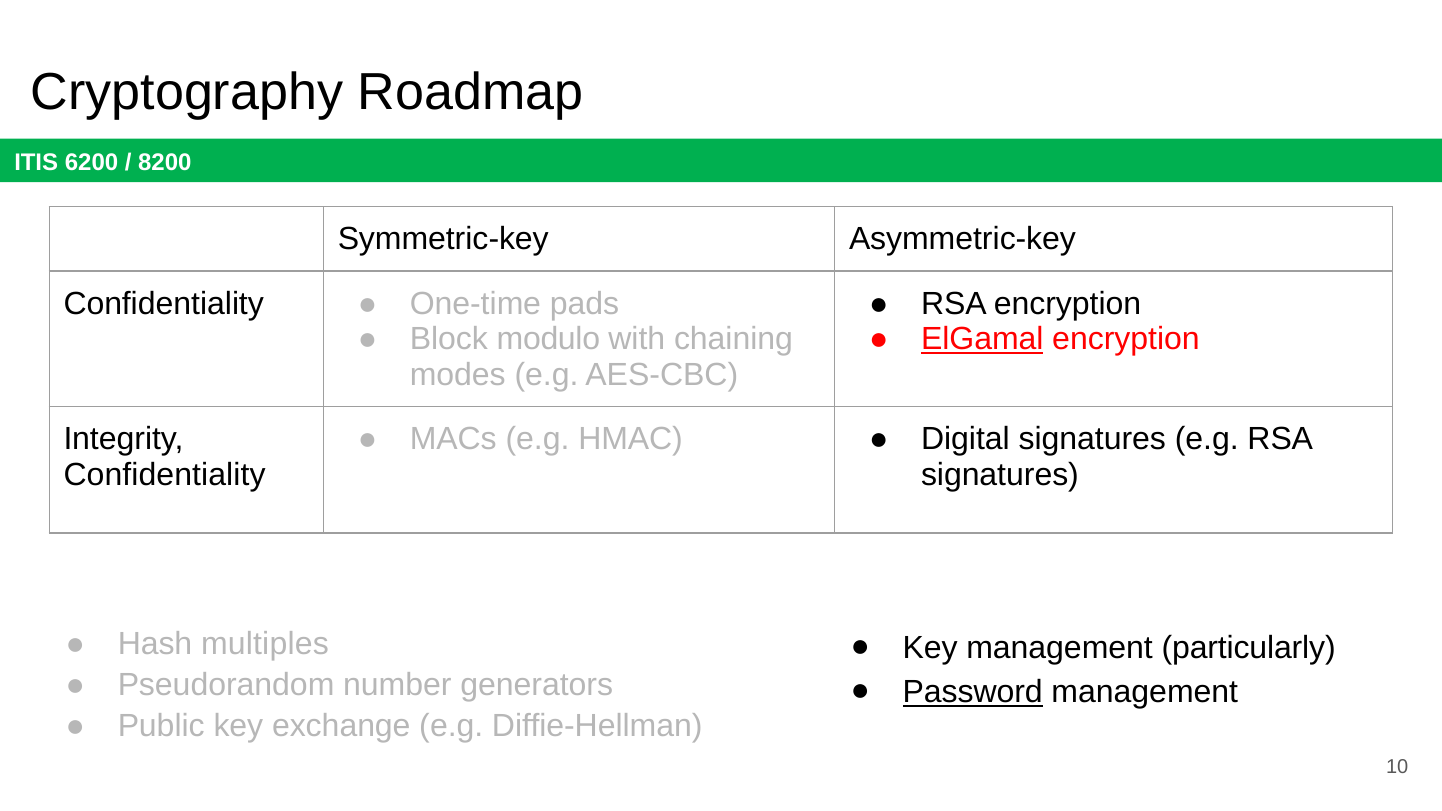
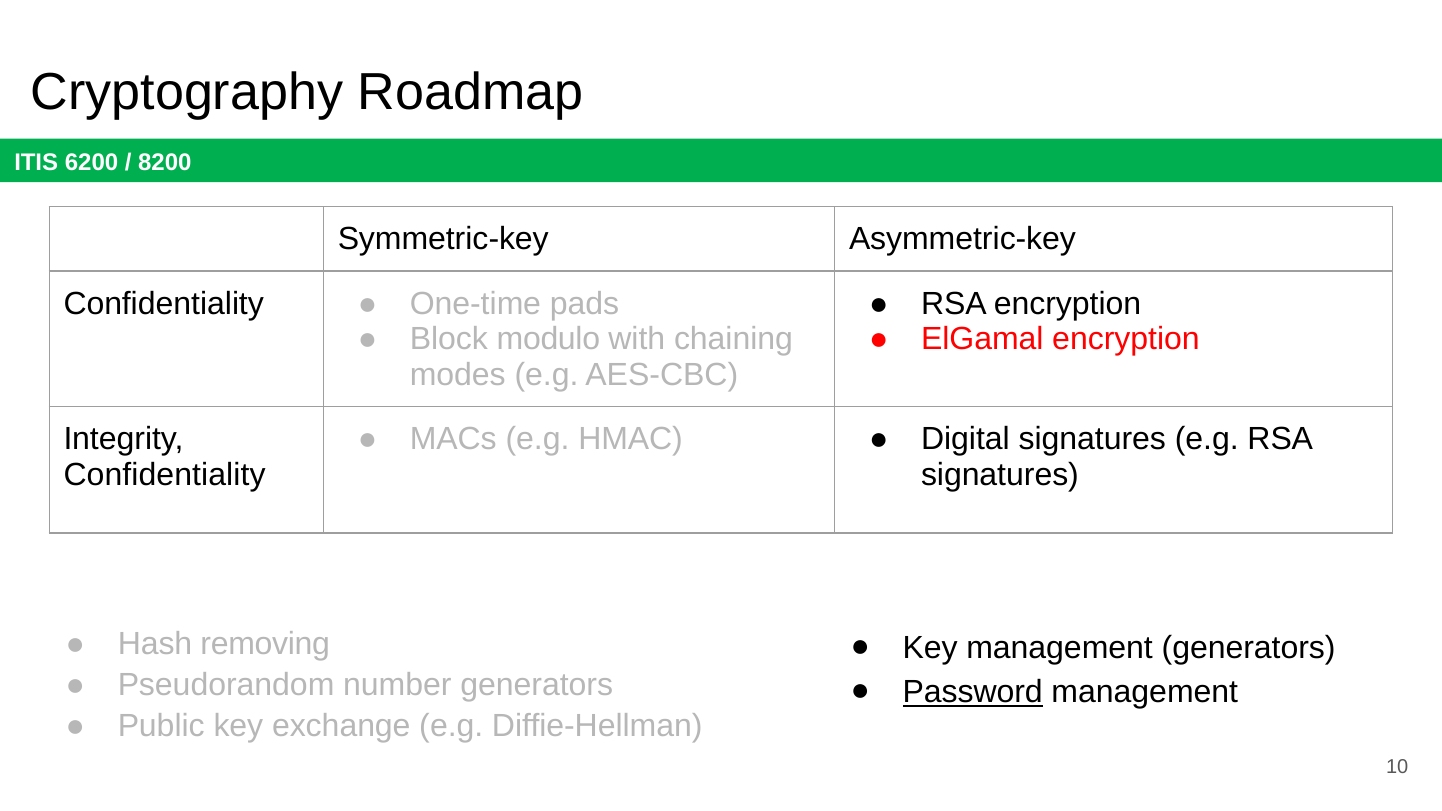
ElGamal underline: present -> none (982, 339)
multiples: multiples -> removing (265, 644)
management particularly: particularly -> generators (1249, 648)
